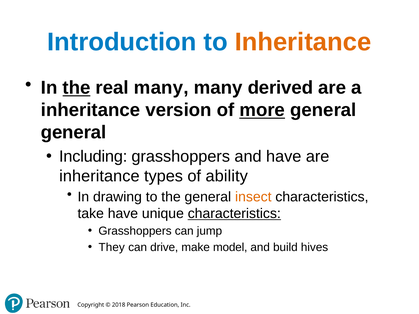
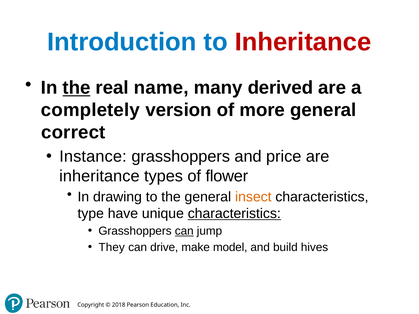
Inheritance colour: orange -> red (303, 42)
real many: many -> name (161, 88)
inheritance: inheritance -> completely (90, 110)
more underline: present -> none (262, 110)
general: general -> correct (73, 133)
Including: Including -> Instance (93, 157)
and have: have -> price (284, 157)
ability: ability -> flower (227, 176)
take: take -> type (91, 214)
can underline: none -> present (184, 231)
